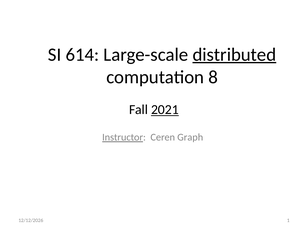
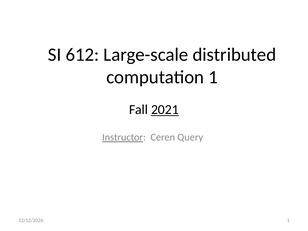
614: 614 -> 612 (82, 55)
distributed underline: present -> none (234, 55)
computation 8: 8 -> 1 (213, 77)
Graph: Graph -> Query (190, 137)
